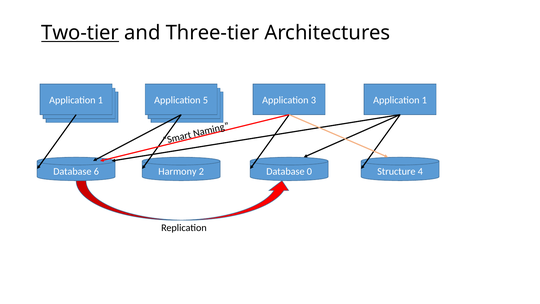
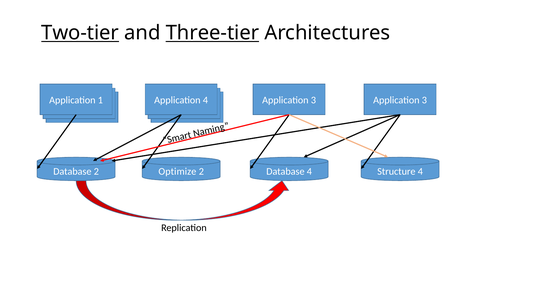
Three-tier underline: none -> present (212, 33)
Application 5: 5 -> 4 (205, 100)
1: 1 -> 3 (424, 100)
Database 6: 6 -> 2 (96, 171)
Harmony: Harmony -> Optimize (177, 171)
Database 0: 0 -> 4 (309, 171)
